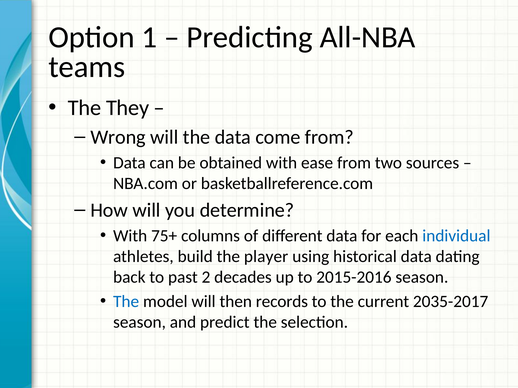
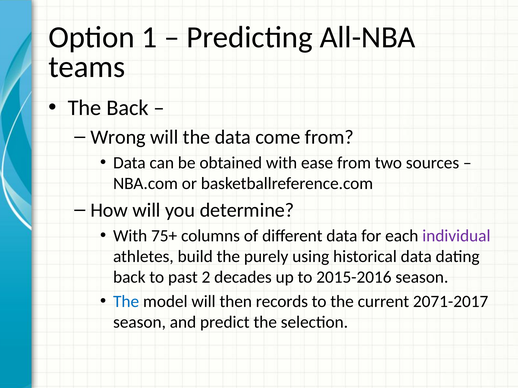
The They: They -> Back (127, 108)
individual colour: blue -> purple (456, 236)
player: player -> purely (266, 257)
2035-2017: 2035-2017 -> 2071-2017 (451, 302)
